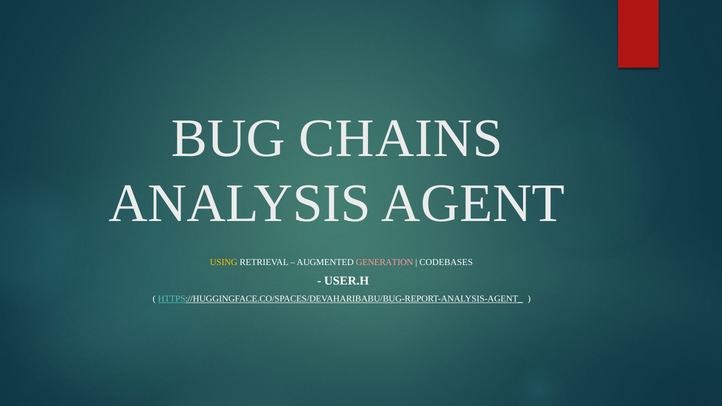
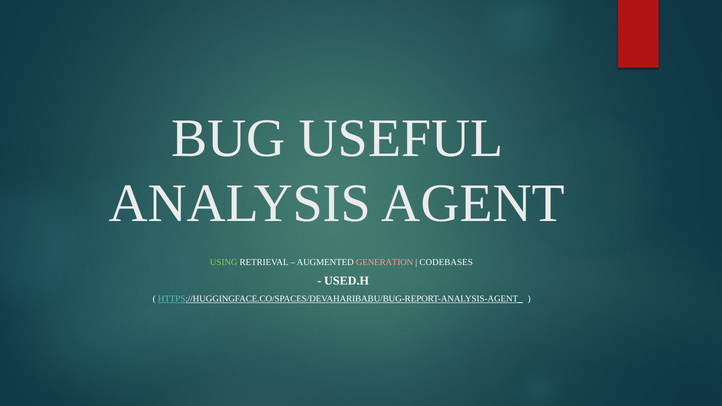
CHAINS: CHAINS -> USEFUL (401, 138)
USING colour: yellow -> light green (224, 262)
USER.H: USER.H -> USED.H (347, 281)
